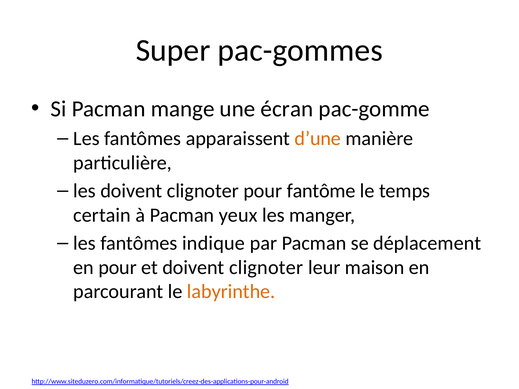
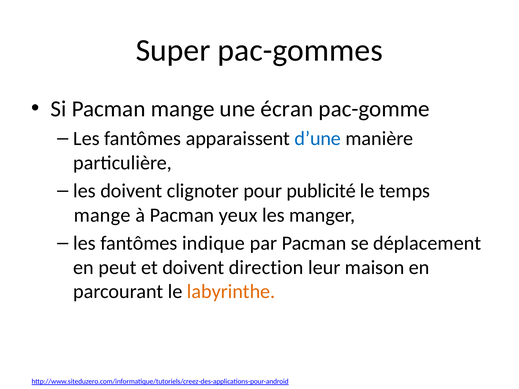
d’une colour: orange -> blue (318, 139)
fantôme: fantôme -> publicité (321, 191)
certain: certain -> mange (102, 215)
en pour: pour -> peut (117, 268)
et doivent clignoter: clignoter -> direction (266, 268)
